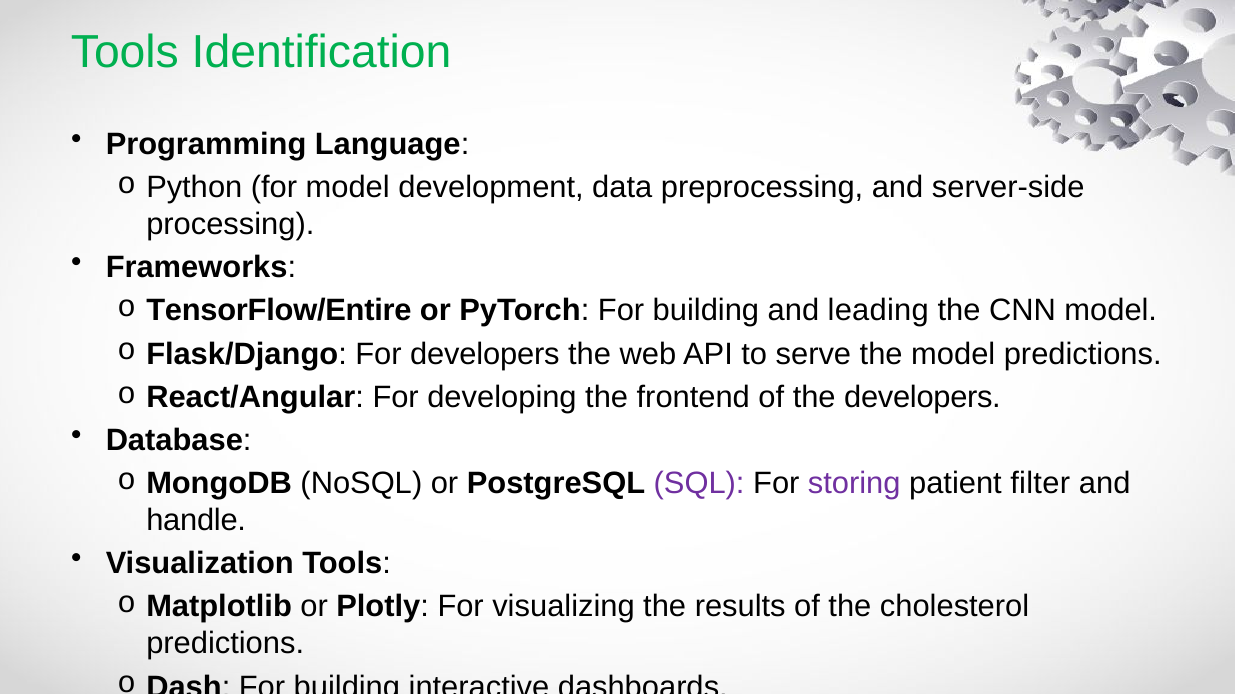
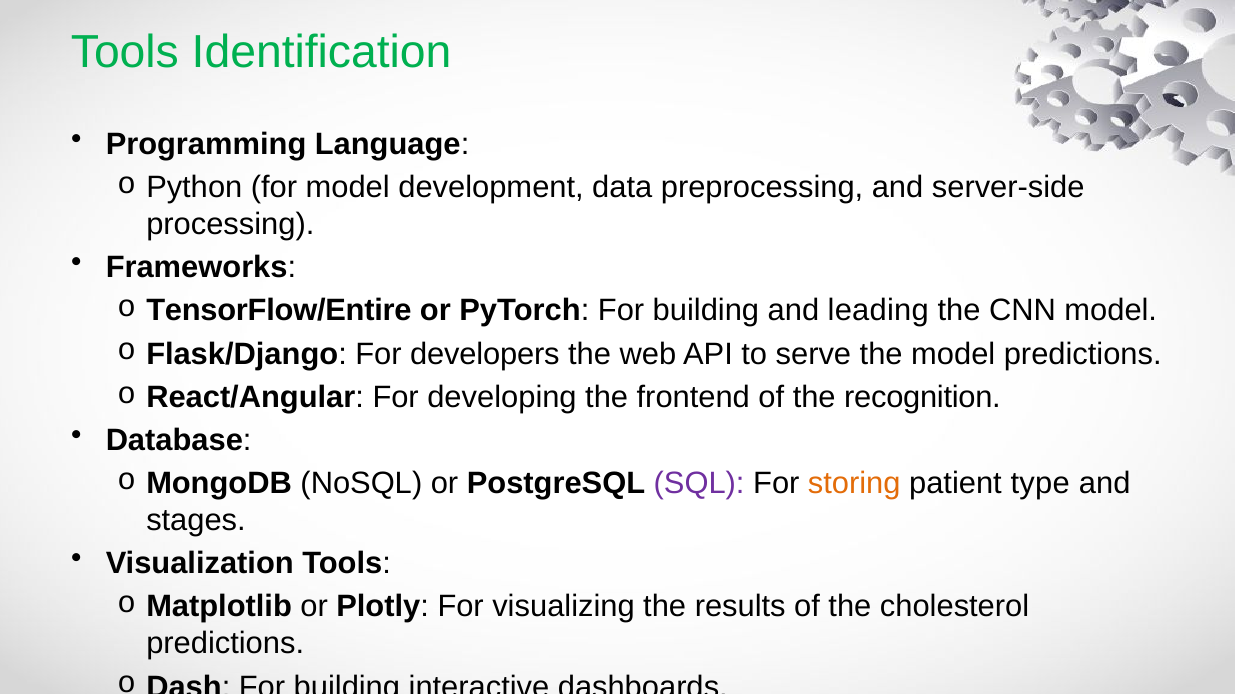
the developers: developers -> recognition (922, 397)
storing colour: purple -> orange (854, 484)
filter: filter -> type (1040, 484)
handle: handle -> stages (196, 521)
